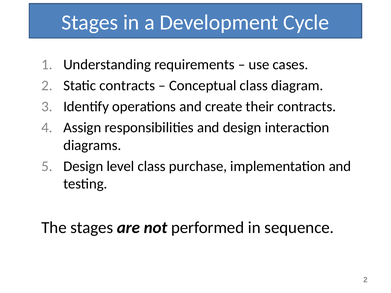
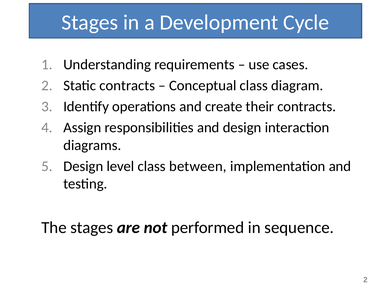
purchase: purchase -> between (198, 166)
